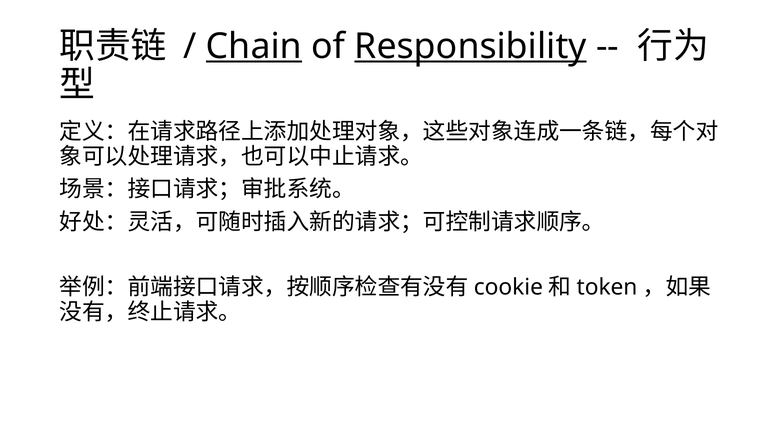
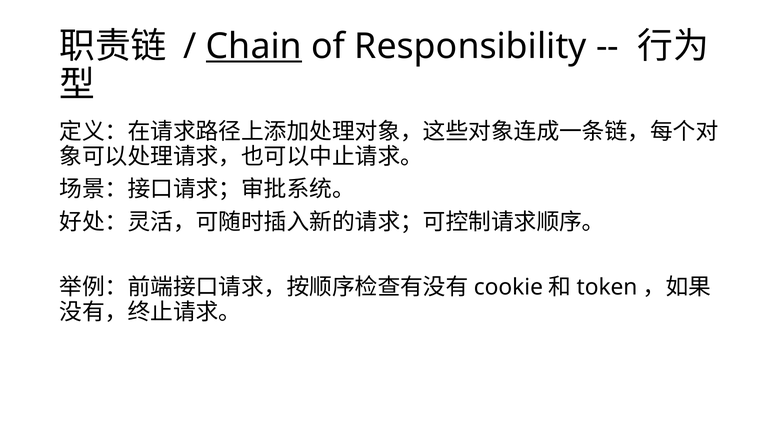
Responsibility underline: present -> none (471, 46)
